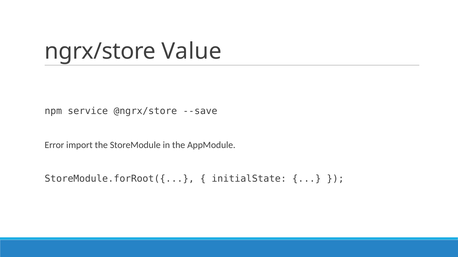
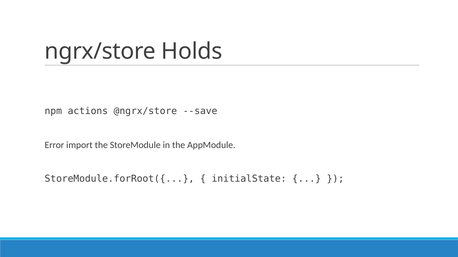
Value: Value -> Holds (192, 51)
service: service -> actions (88, 111)
